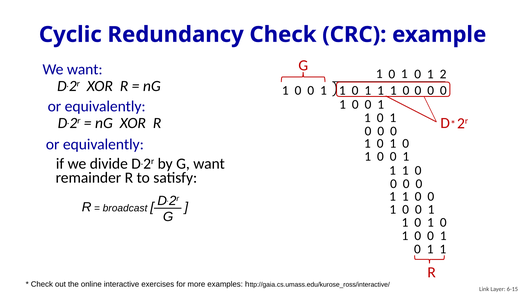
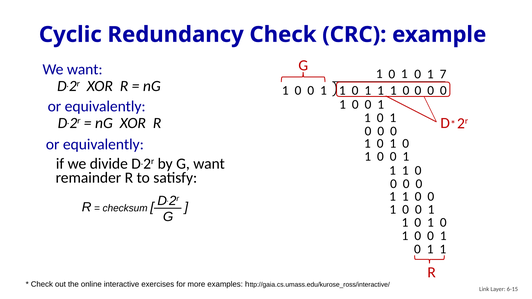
2: 2 -> 7 (443, 74)
broadcast: broadcast -> checksum (125, 209)
